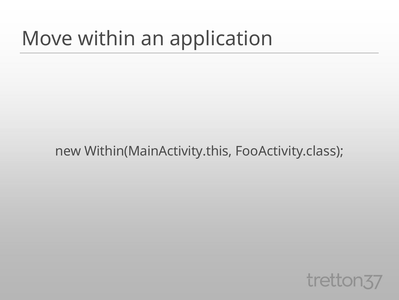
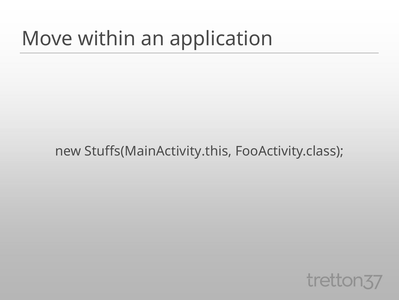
Within(MainActivity.this: Within(MainActivity.this -> Stuffs(MainActivity.this (158, 151)
